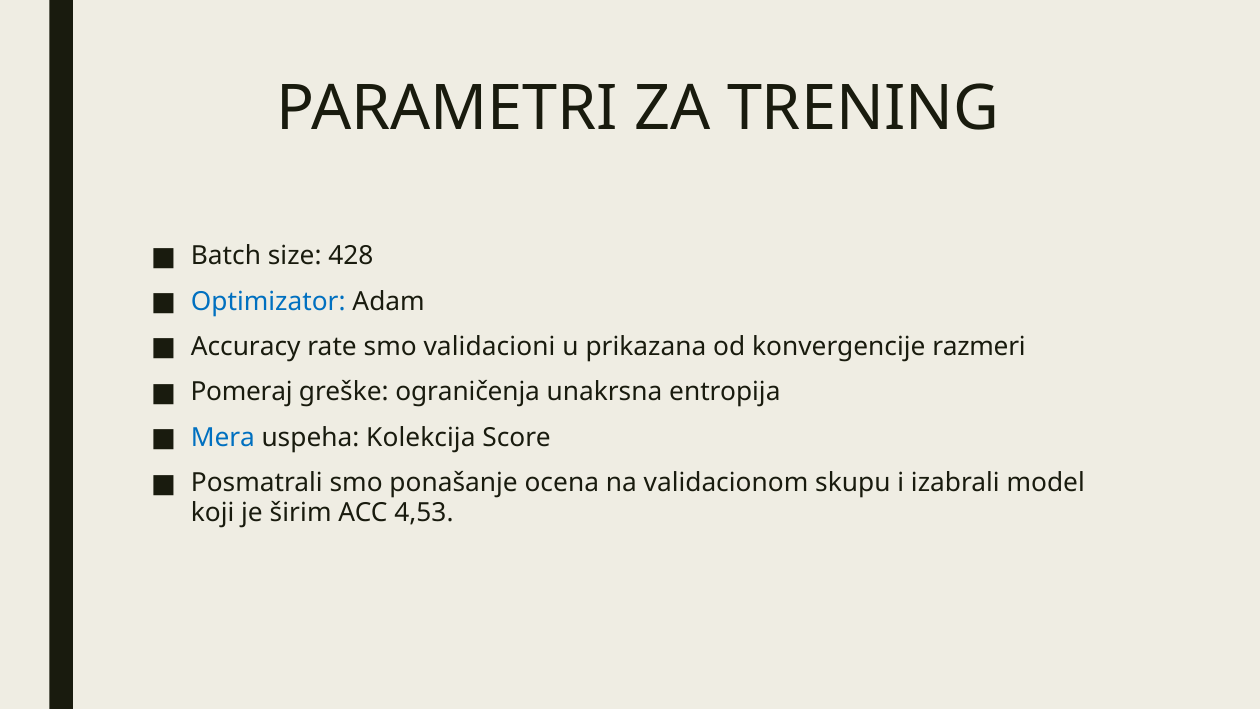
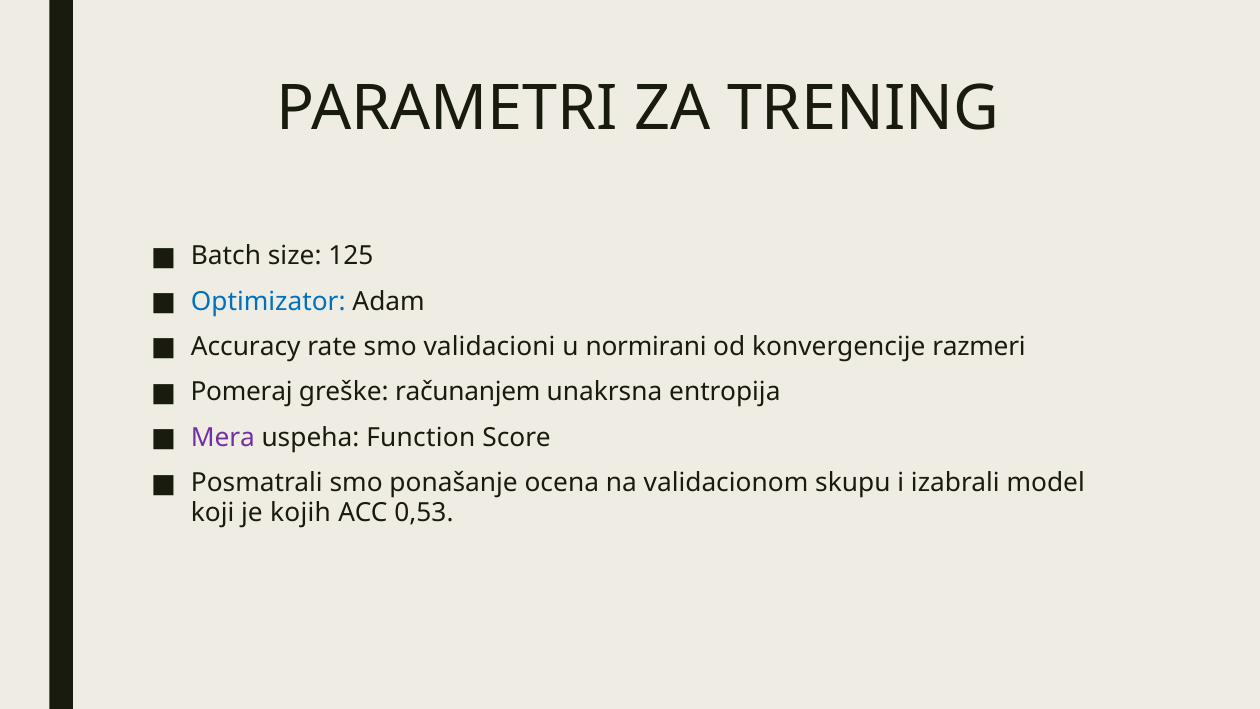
428: 428 -> 125 (351, 256)
prikazana: prikazana -> normirani (646, 347)
ograničenja: ograničenja -> računanjem (468, 392)
Mera colour: blue -> purple (223, 438)
Kolekcija: Kolekcija -> Function (421, 438)
širim: širim -> kojih (301, 513)
4,53: 4,53 -> 0,53 (424, 513)
